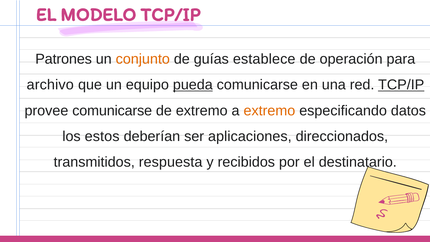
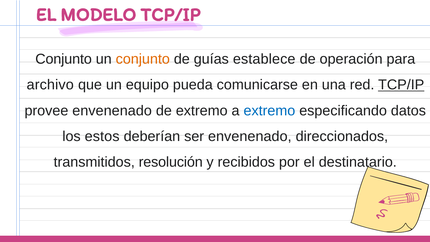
Patrones: Patrones -> Conjunto (64, 59)
pueda underline: present -> none (193, 85)
provee comunicarse: comunicarse -> envenenado (112, 111)
extremo colour: orange -> blue (269, 111)
ser aplicaciones: aplicaciones -> envenenado (250, 136)
respuesta: respuesta -> resolución (171, 162)
